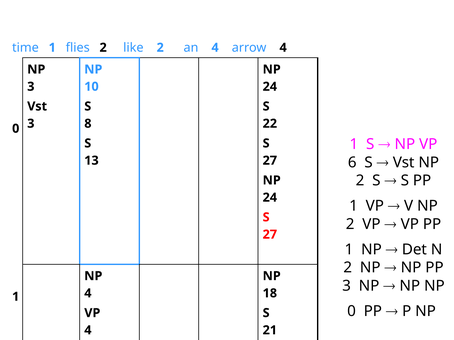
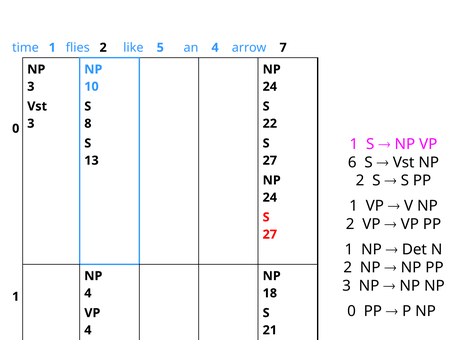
like 2: 2 -> 5 (160, 48)
arrow 4: 4 -> 7 (283, 48)
